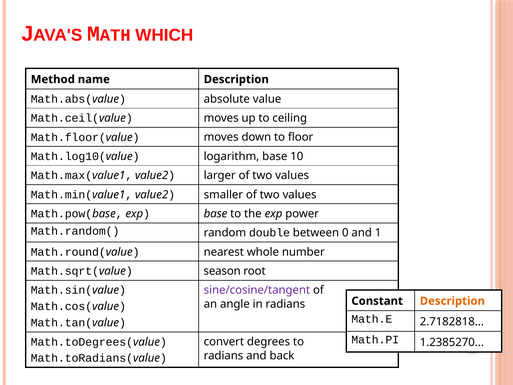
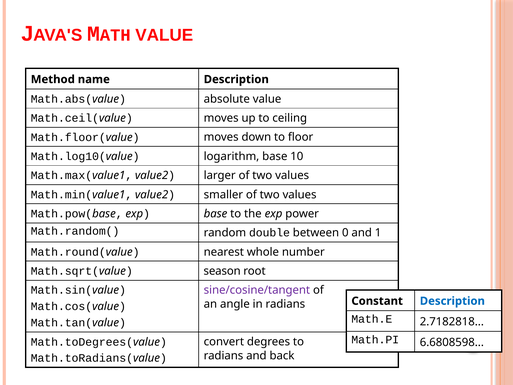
WHICH: WHICH -> VALUE (164, 35)
Description colour: orange -> blue (452, 301)
1.2385270: 1.2385270 -> 6.6808598 (452, 342)
